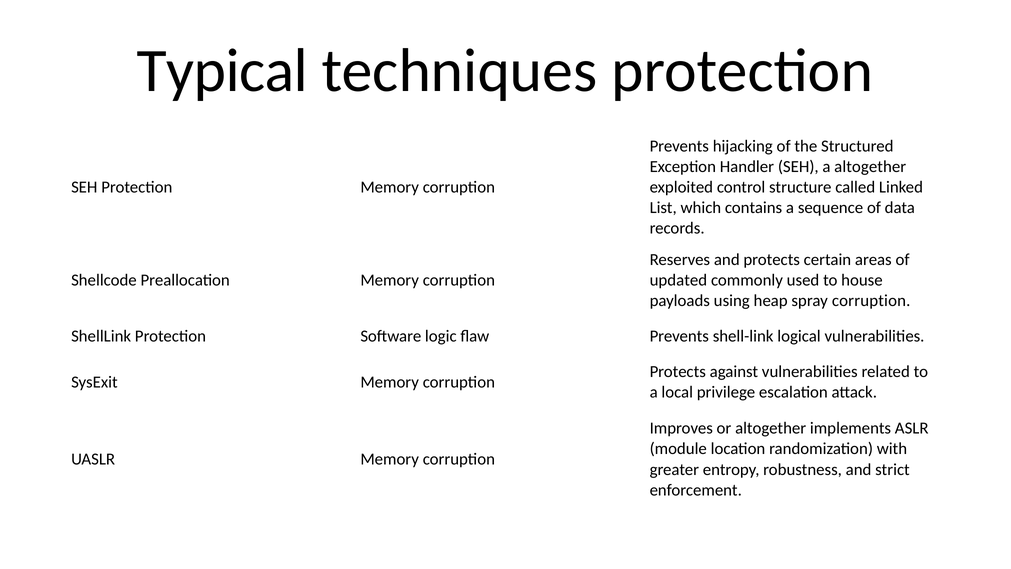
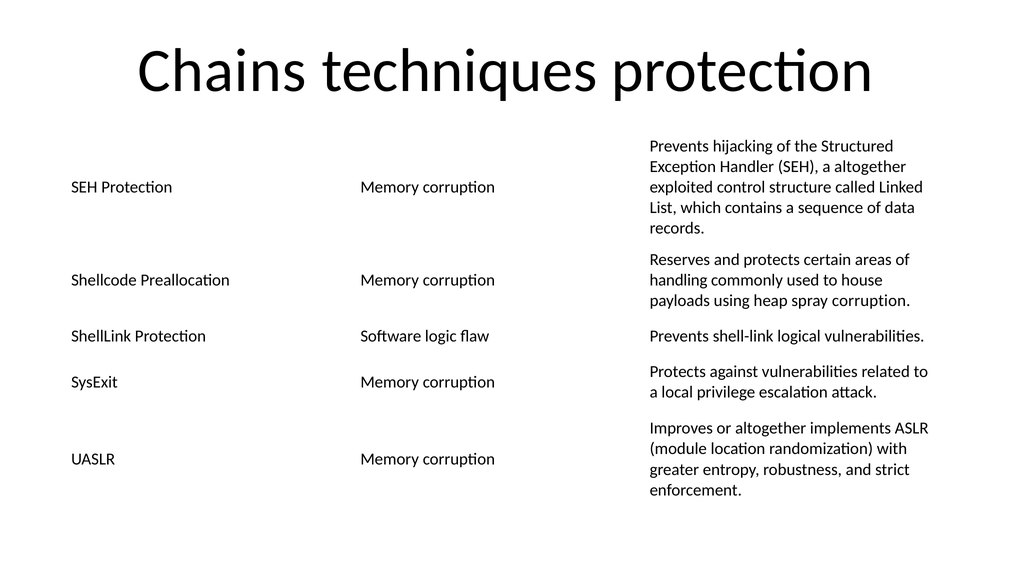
Typical: Typical -> Chains (222, 71)
updated: updated -> handling (678, 280)
